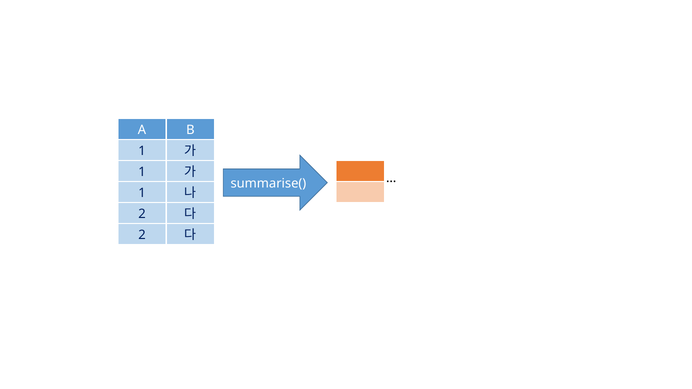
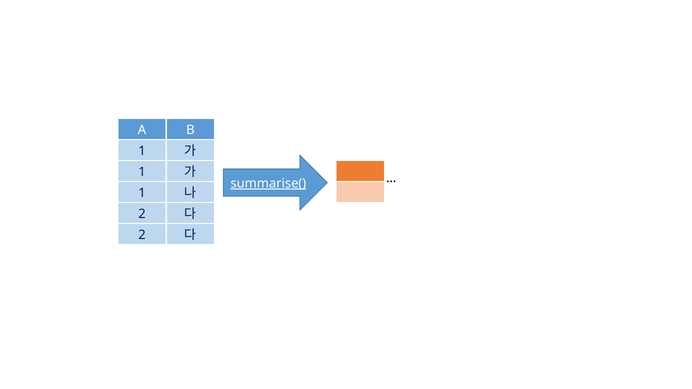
summarise( underline: none -> present (268, 184)
